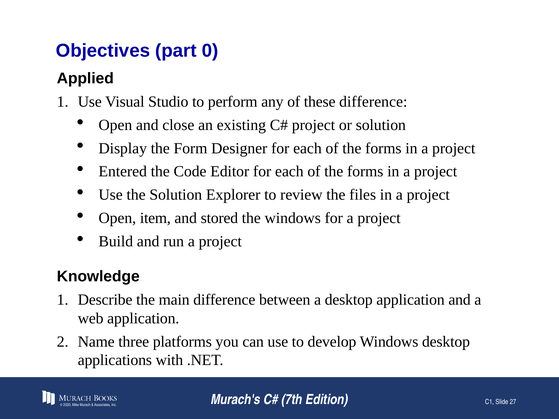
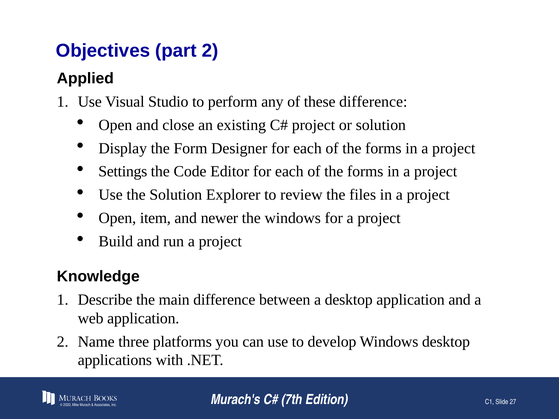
part 0: 0 -> 2 (210, 51)
Entered: Entered -> Settings (123, 172)
stored: stored -> newer (219, 218)
